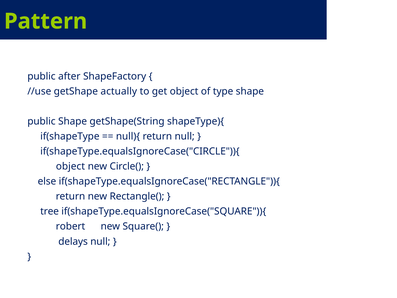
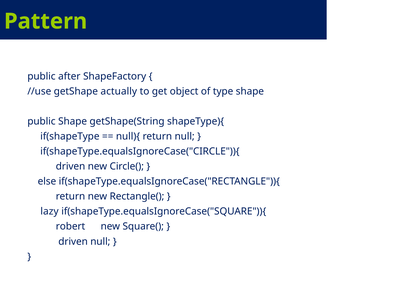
object: object -> driven (70, 166)
tree: tree -> lazy (50, 211)
delays: delays -> driven (73, 241)
